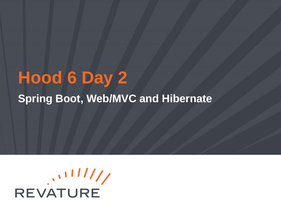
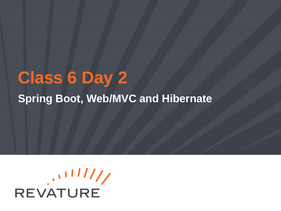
Hood: Hood -> Class (40, 78)
